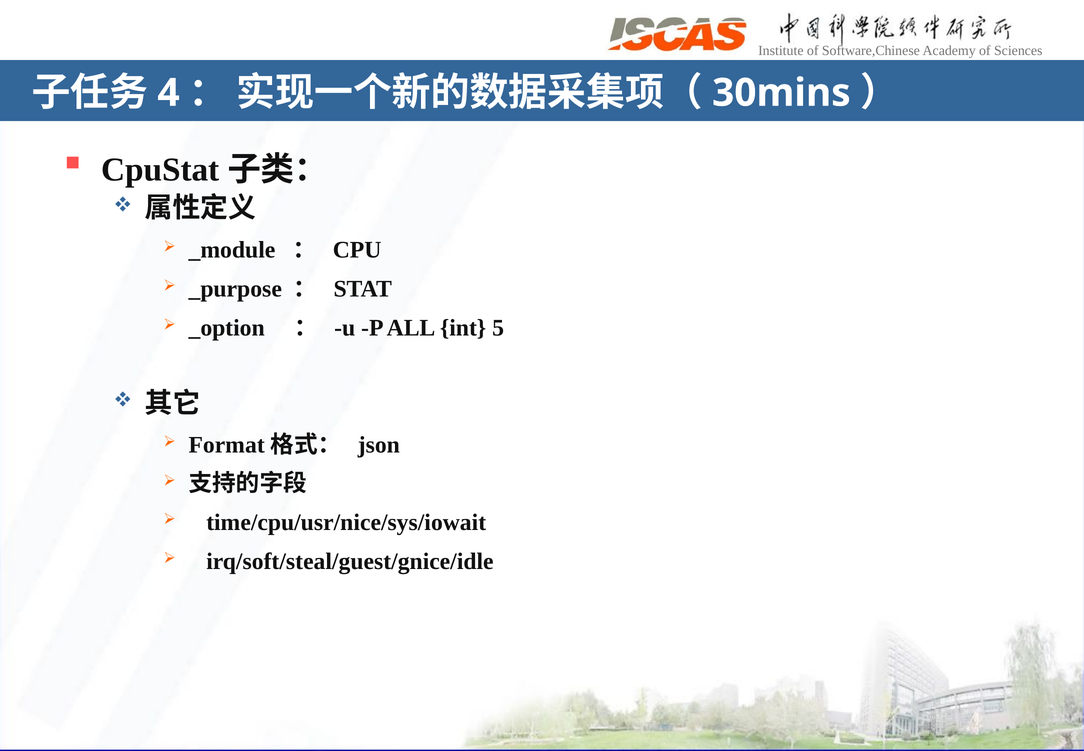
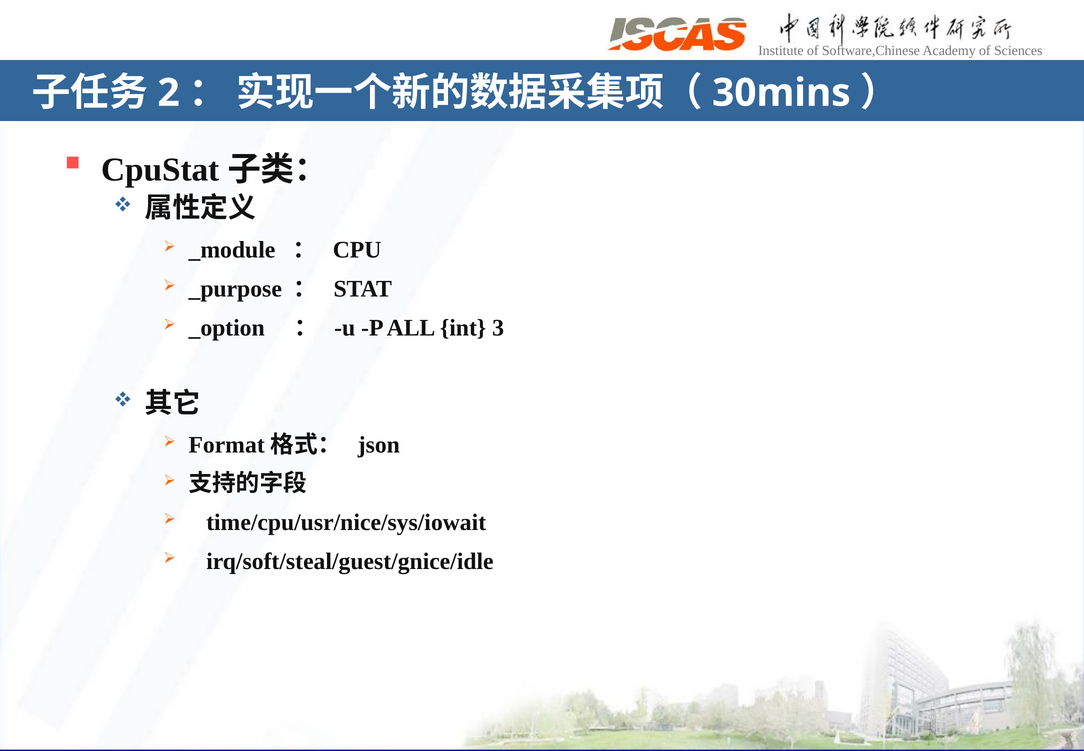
4: 4 -> 2 (169, 93)
5: 5 -> 3 (498, 328)
